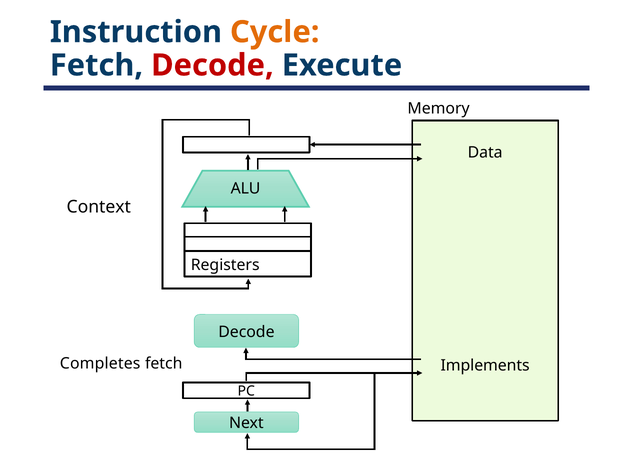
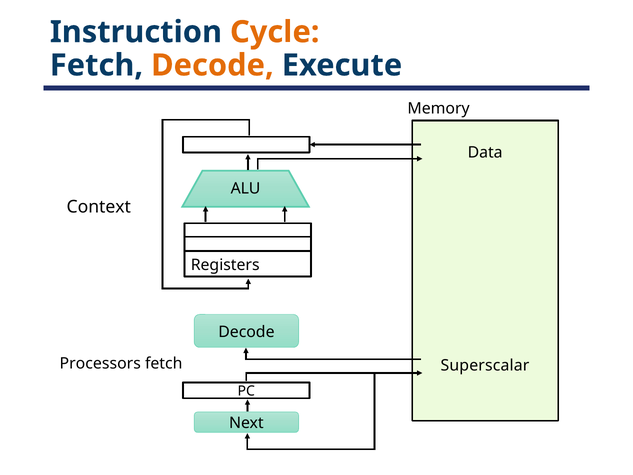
Decode colour: red -> orange (212, 65)
Completes: Completes -> Processors (100, 363)
Implements: Implements -> Superscalar (485, 365)
